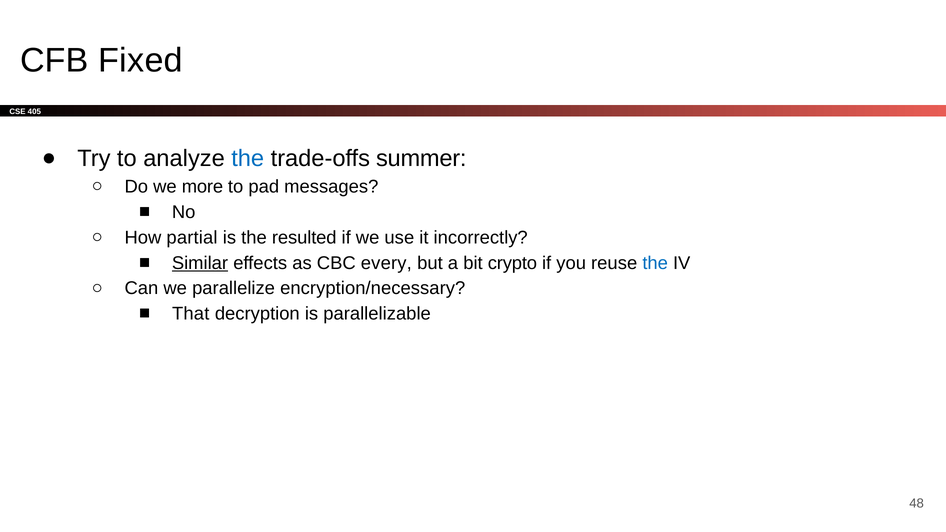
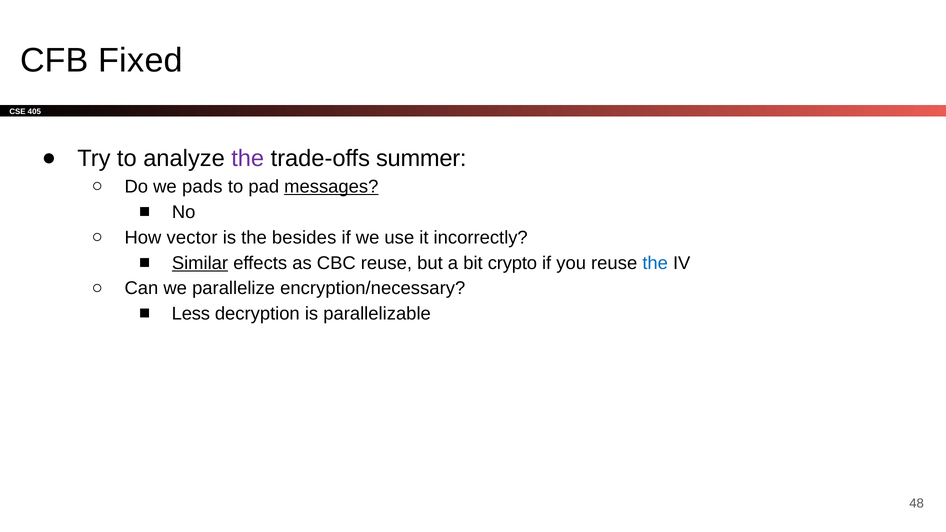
the colour: blue -> purple (248, 159)
more: more -> pads (202, 187)
messages underline: none -> present (331, 187)
partial: partial -> vector (192, 238)
resulted: resulted -> besides (304, 238)
CBC every: every -> reuse (386, 263)
That: That -> Less (191, 314)
